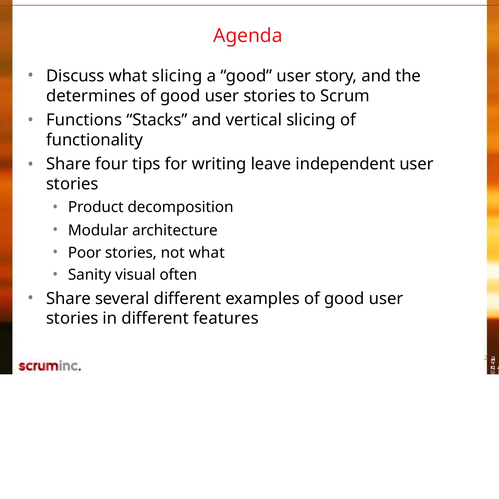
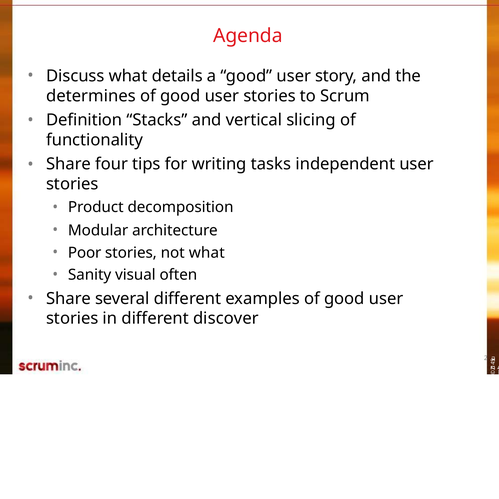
what slicing: slicing -> details (177, 76)
Functions: Functions -> Definition (84, 120)
leave: leave -> tasks (271, 164)
features: features -> discover (226, 318)
